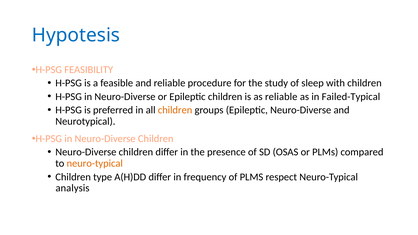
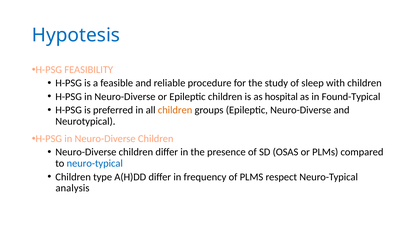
as reliable: reliable -> hospital (281, 97)
Failed-Typical: Failed-Typical -> Found-Typical (351, 97)
neuro-typical colour: orange -> blue (95, 164)
